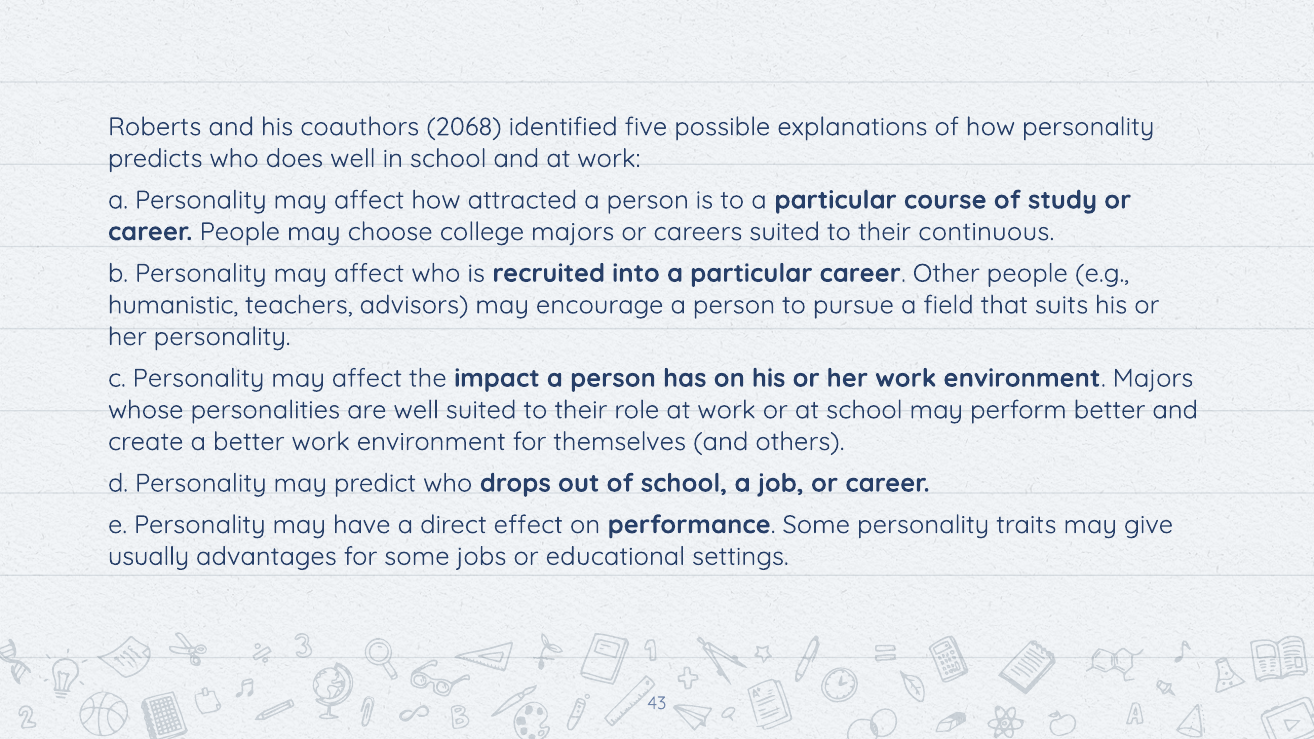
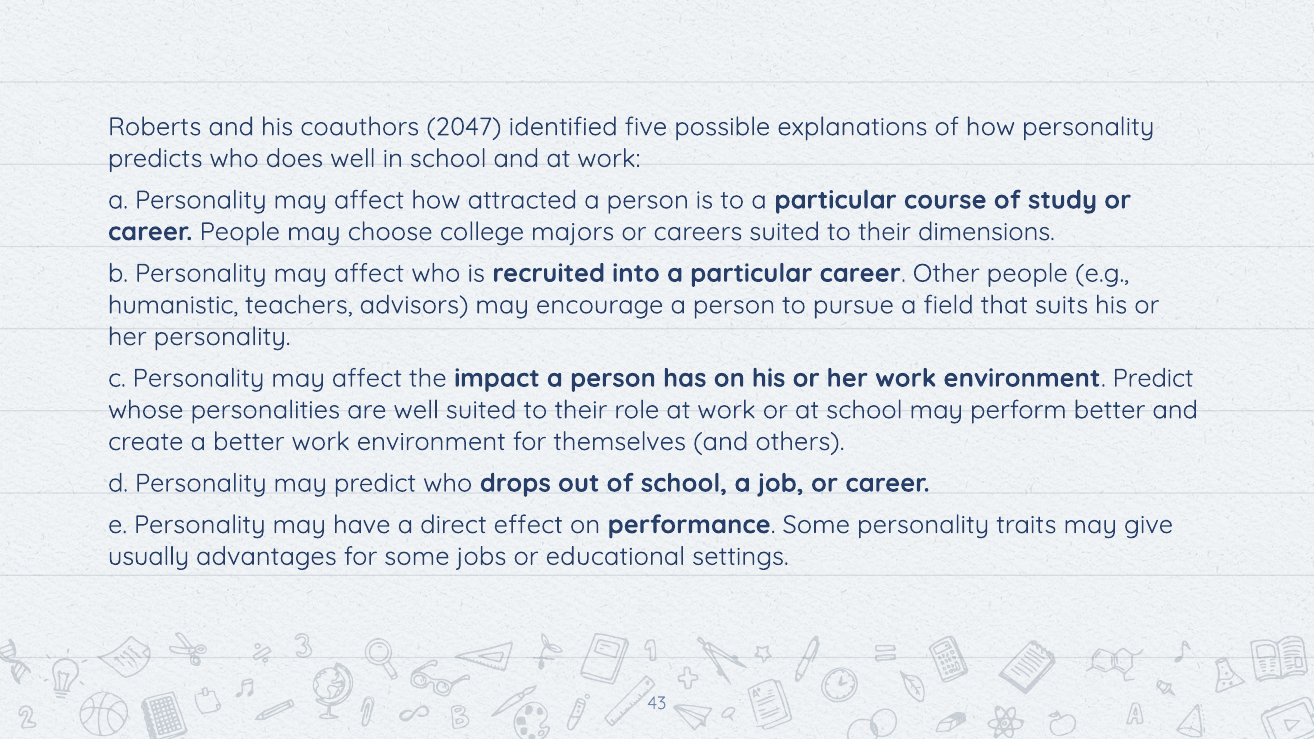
2068: 2068 -> 2047 (464, 127)
continuous: continuous -> dimensions (986, 232)
environment Majors: Majors -> Predict (1153, 378)
